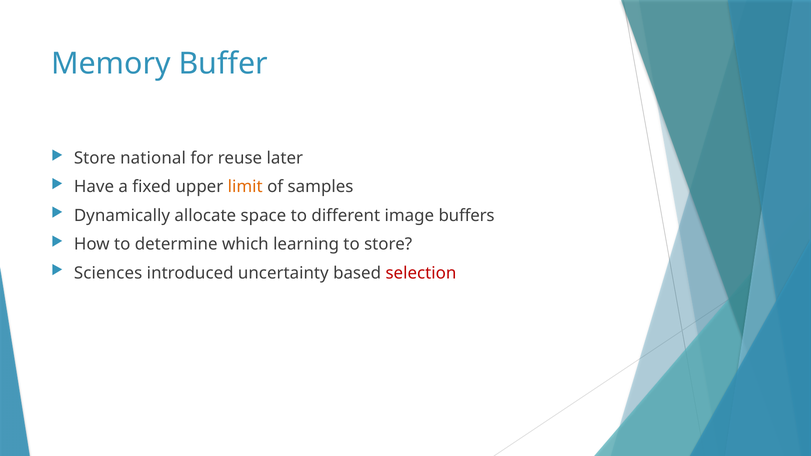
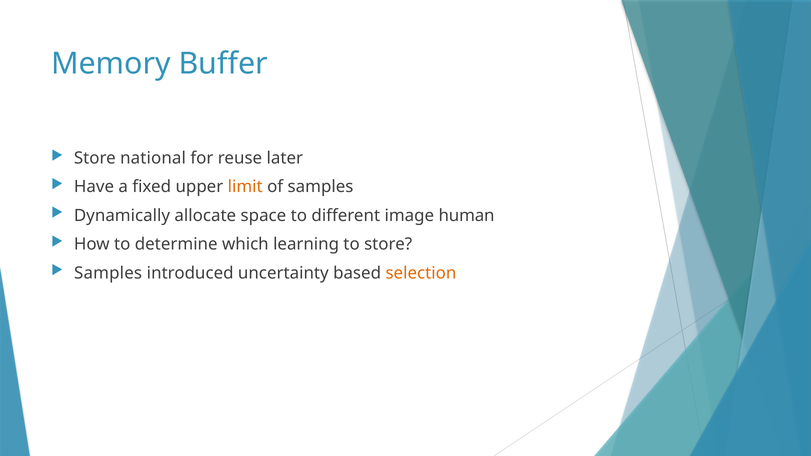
buffers: buffers -> human (467, 216)
Sciences: Sciences -> Samples (108, 273)
selection colour: red -> orange (421, 273)
